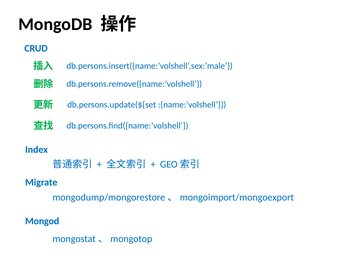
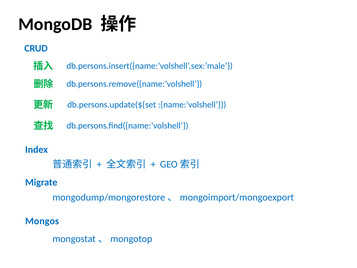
Mongod: Mongod -> Mongos (42, 221)
